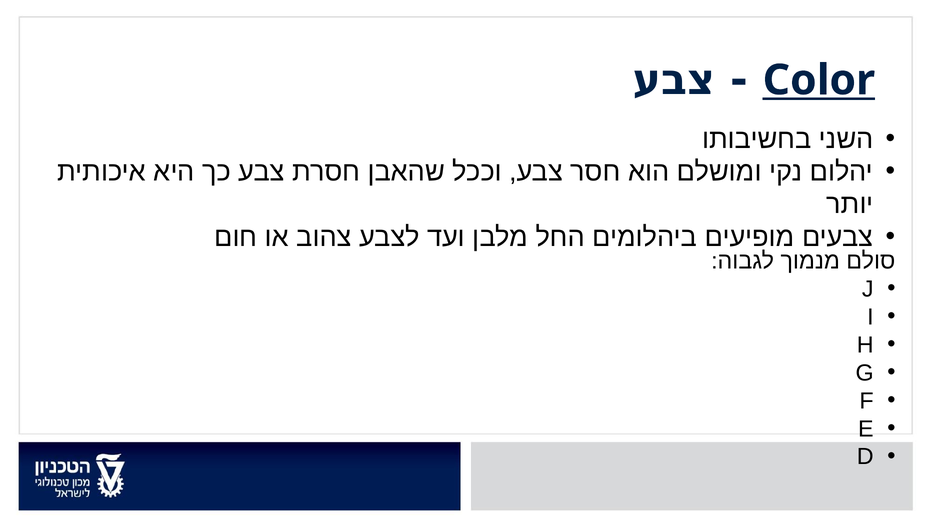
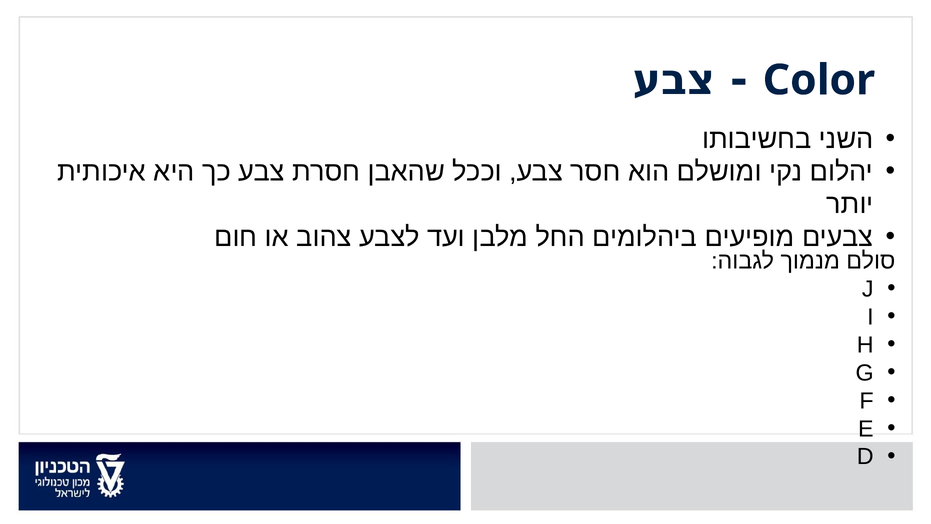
Color underline: present -> none (819, 80)
